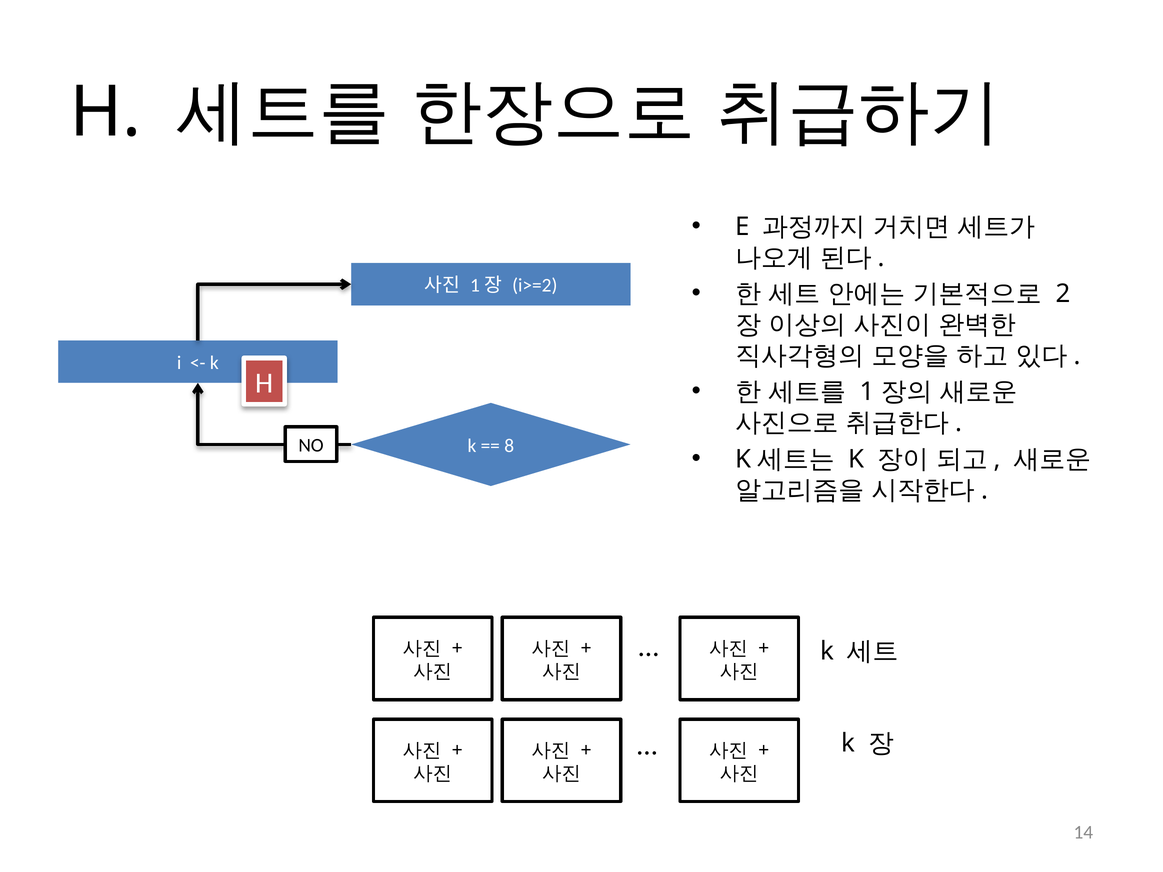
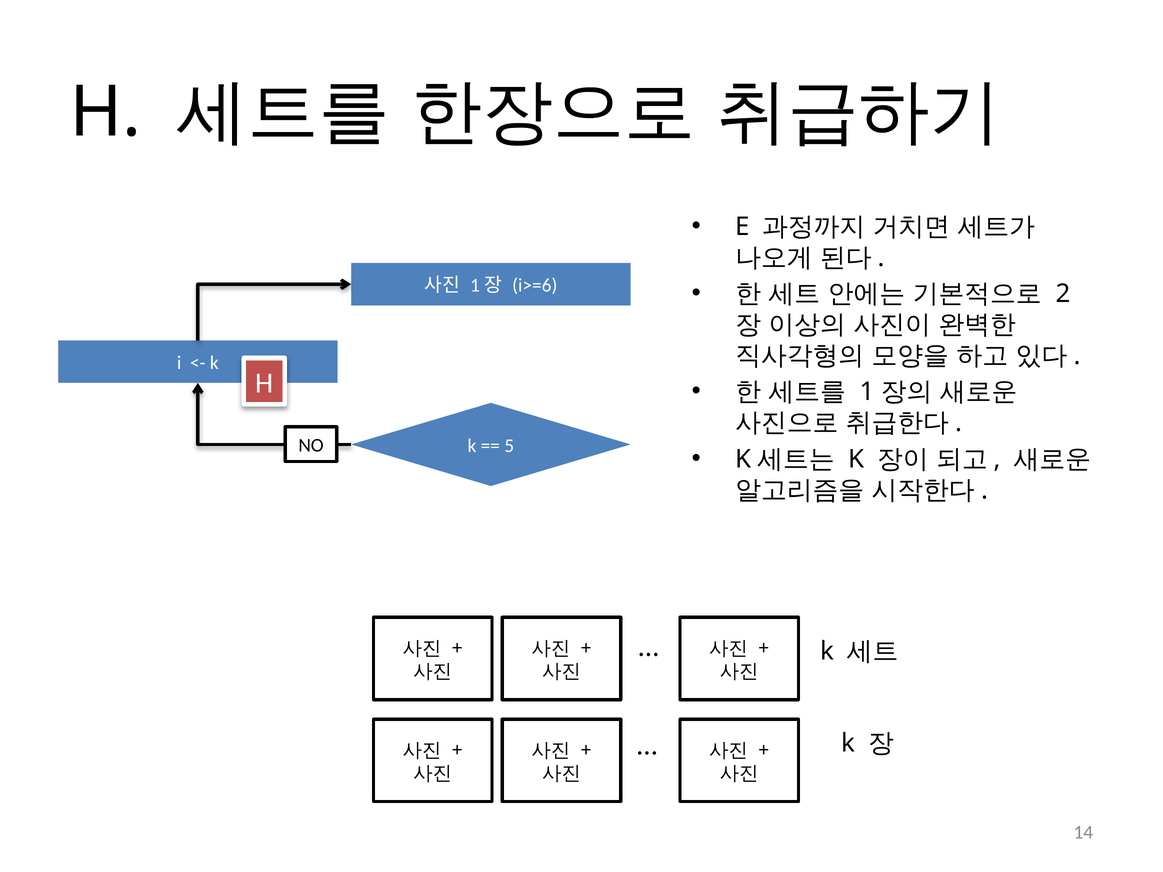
i>=2: i>=2 -> i>=6 (535, 286)
8: 8 -> 5 (509, 446)
